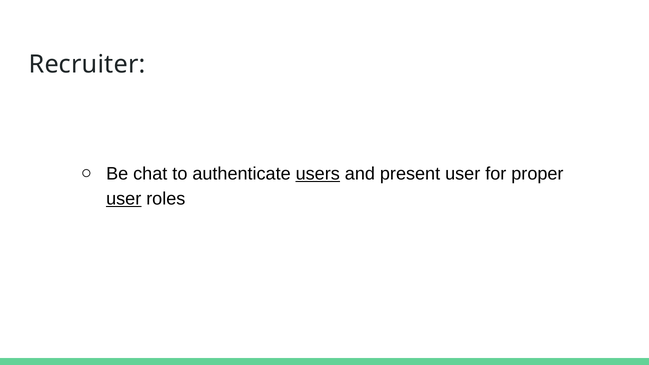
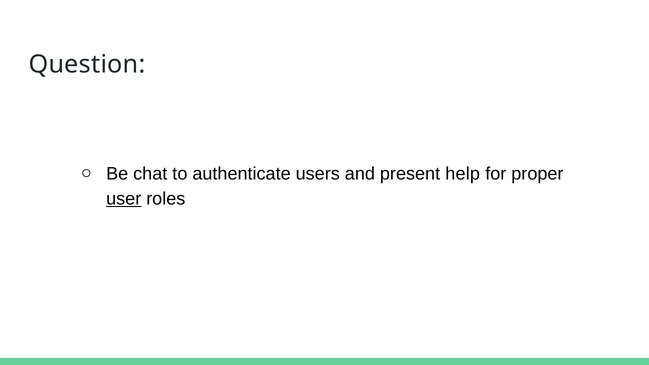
Recruiter: Recruiter -> Question (87, 65)
users underline: present -> none (318, 174)
present user: user -> help (463, 174)
